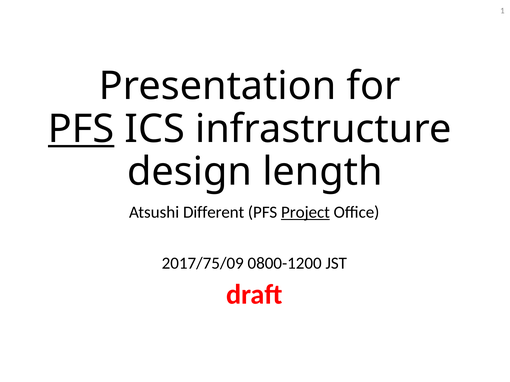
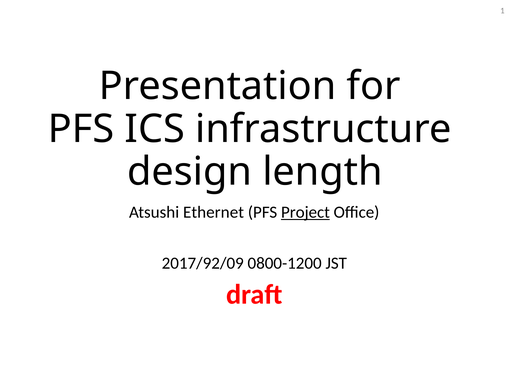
PFS underline: present -> none (81, 129)
Different: Different -> Ethernet (214, 213)
2017/75/09: 2017/75/09 -> 2017/92/09 (203, 263)
